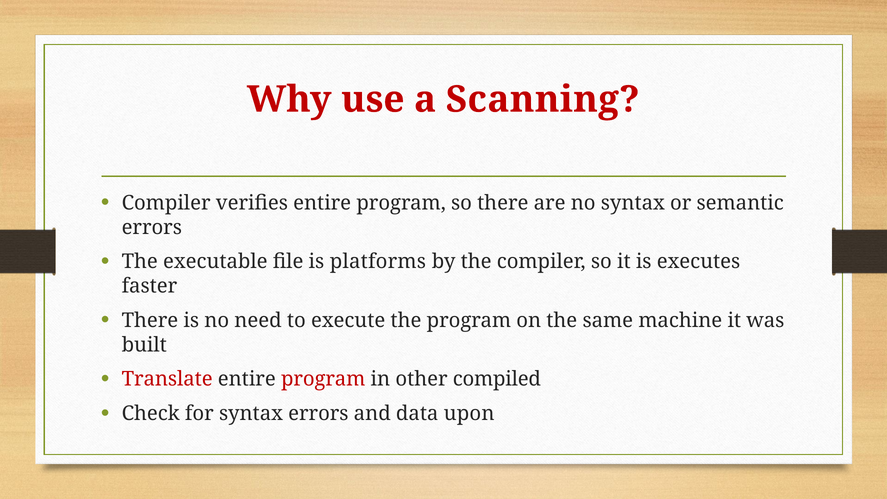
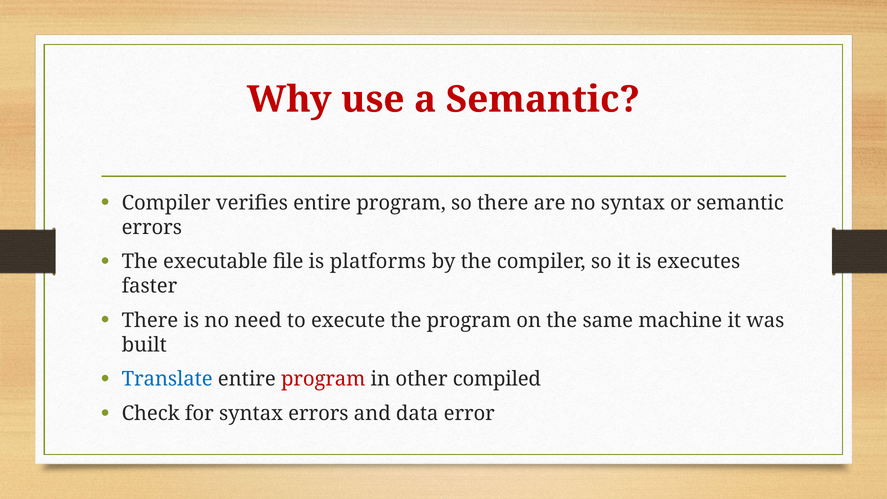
a Scanning: Scanning -> Semantic (543, 100)
Translate colour: red -> blue (167, 379)
upon: upon -> error (469, 414)
